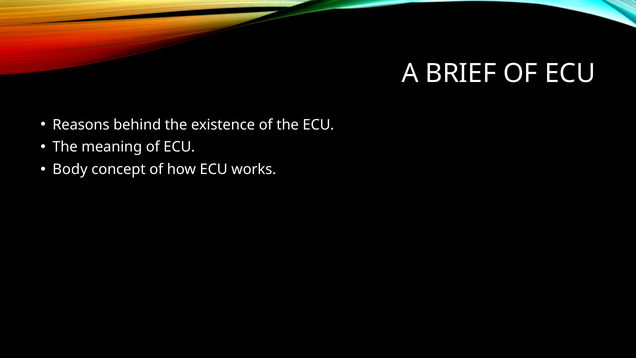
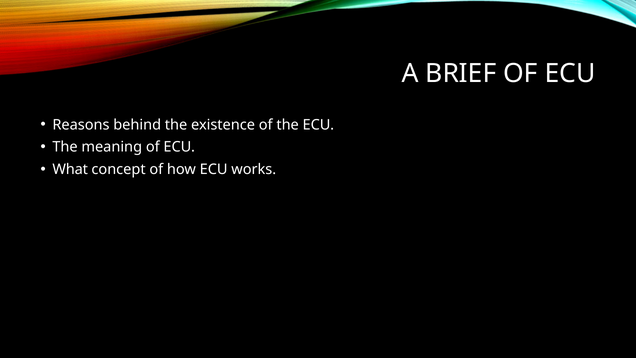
Body: Body -> What (70, 169)
